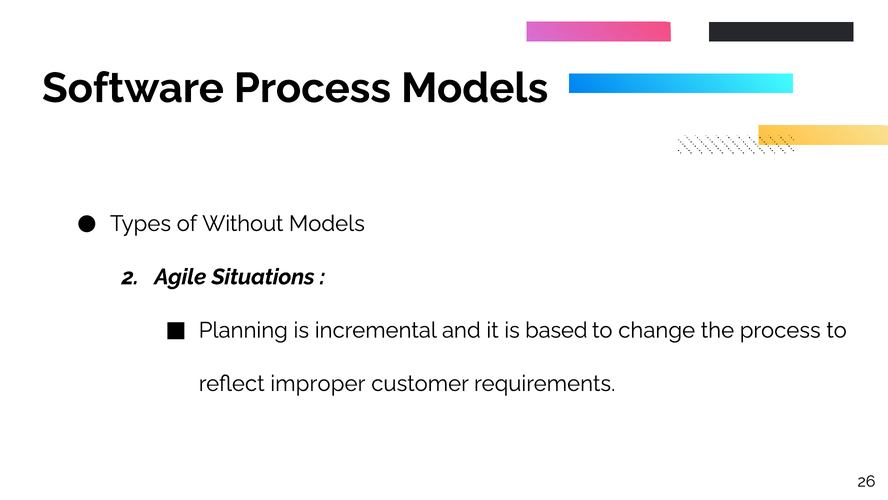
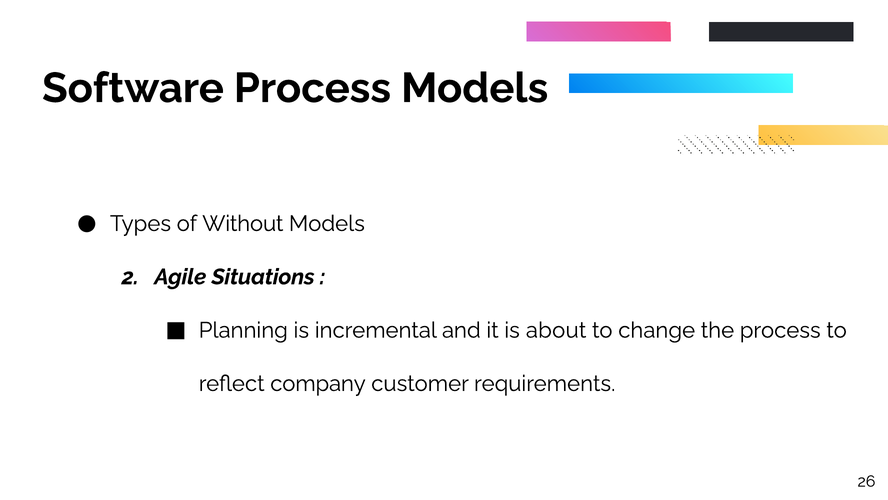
based: based -> about (556, 330)
improper: improper -> company (318, 383)
